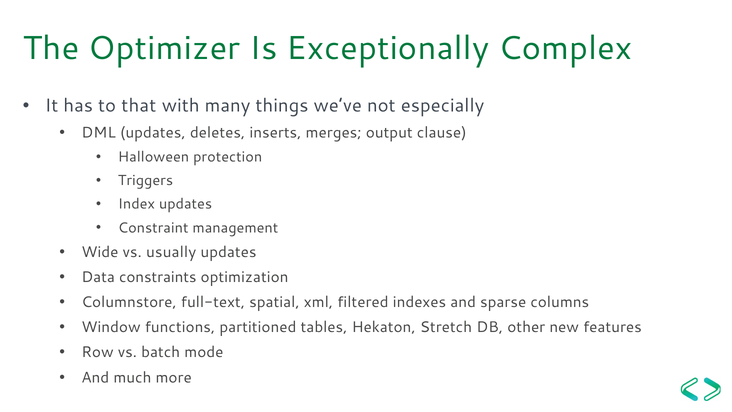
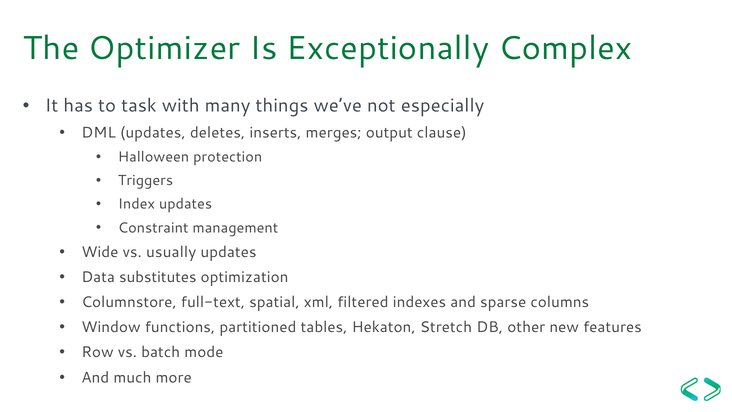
that: that -> task (139, 106)
constraints: constraints -> substitutes (158, 277)
